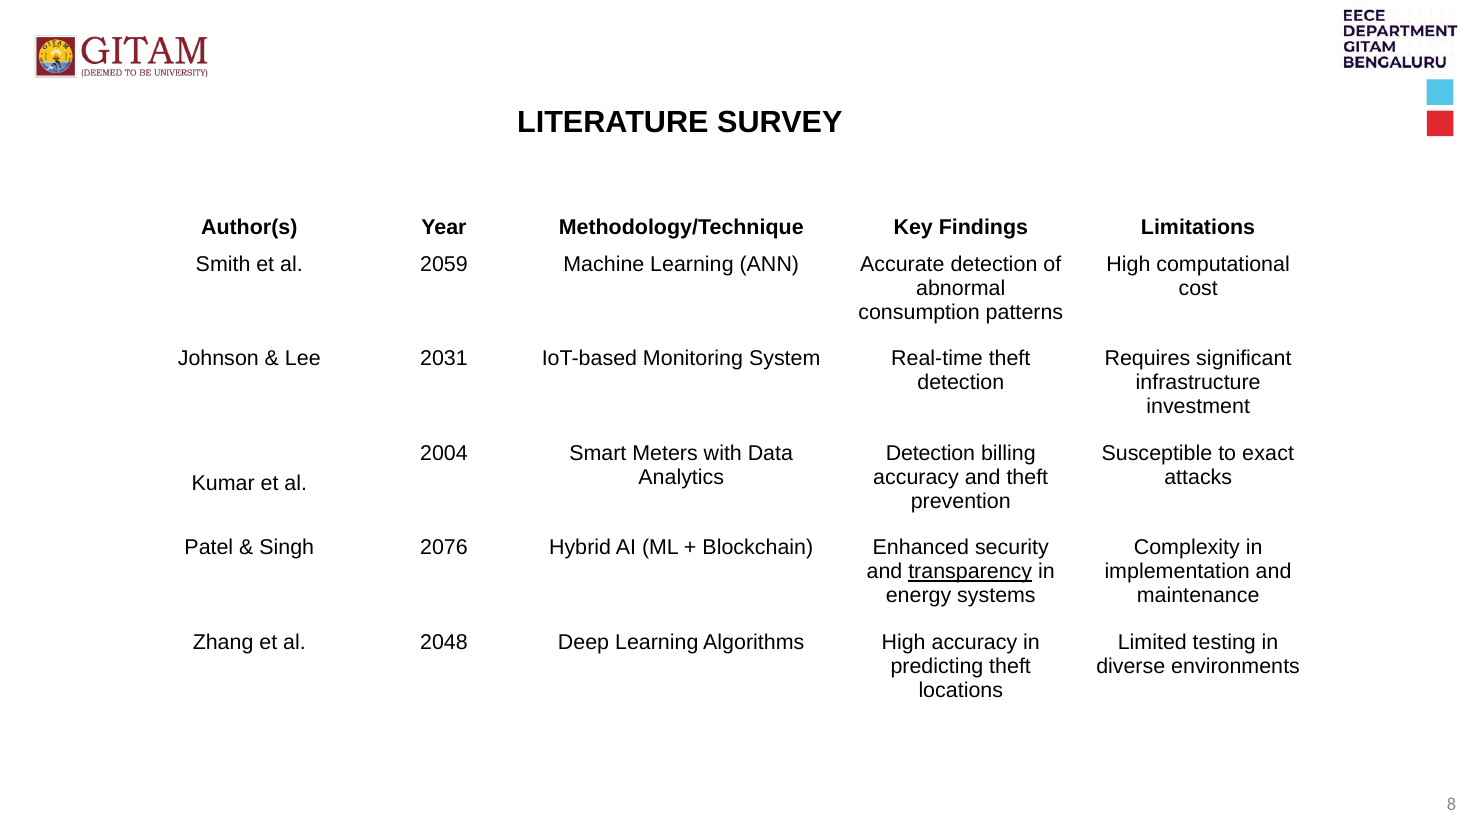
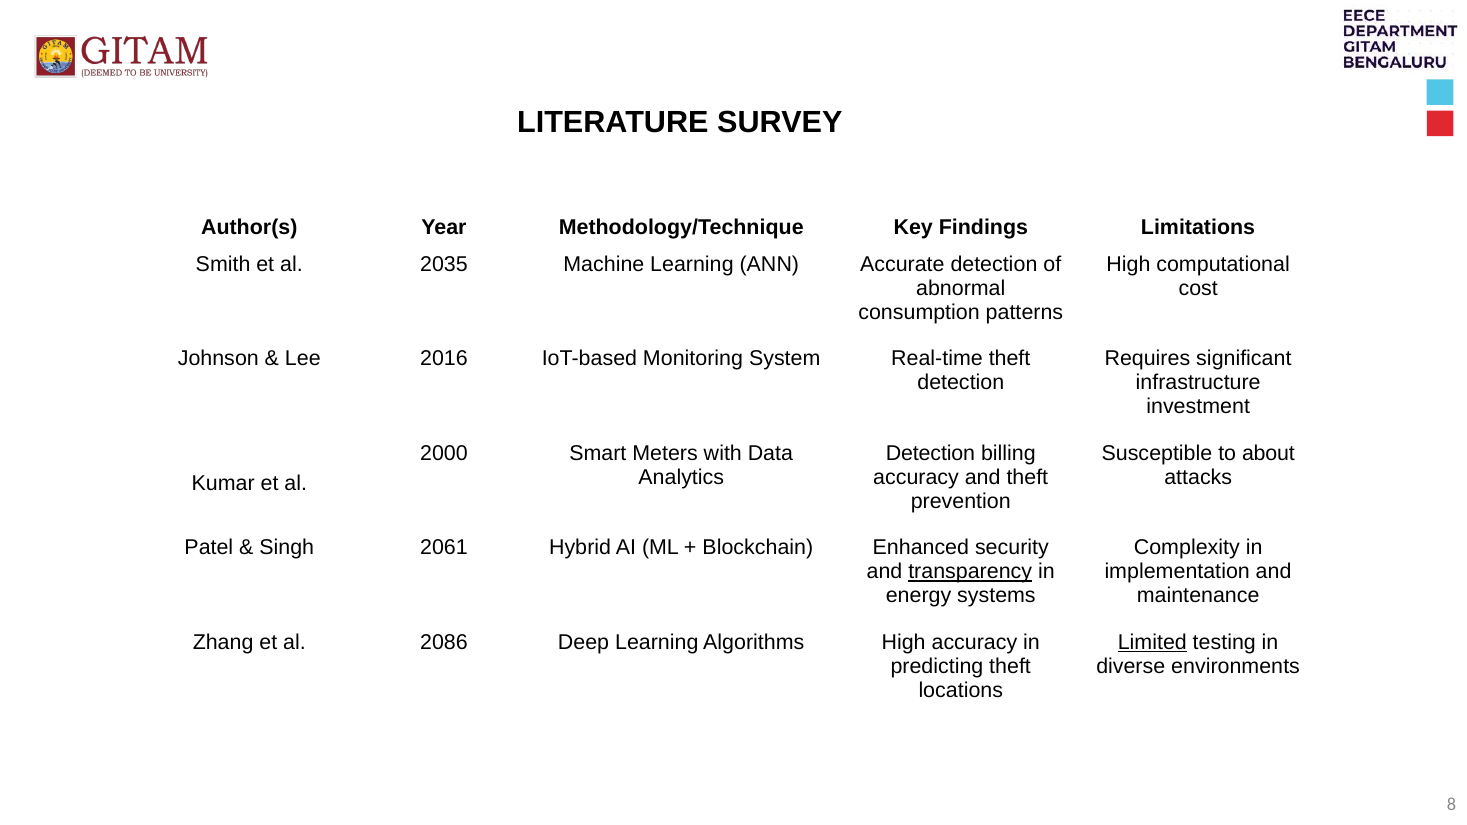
2059: 2059 -> 2035 (444, 264)
2031: 2031 -> 2016 (444, 359)
2004: 2004 -> 2000 (444, 453)
exact: exact -> about (1268, 453)
2076: 2076 -> 2061 (444, 548)
2048: 2048 -> 2086 (444, 643)
Limited underline: none -> present (1152, 643)
